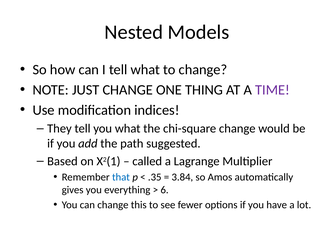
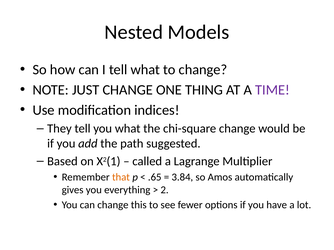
that colour: blue -> orange (121, 178)
.35: .35 -> .65 (155, 178)
6: 6 -> 2 (165, 190)
